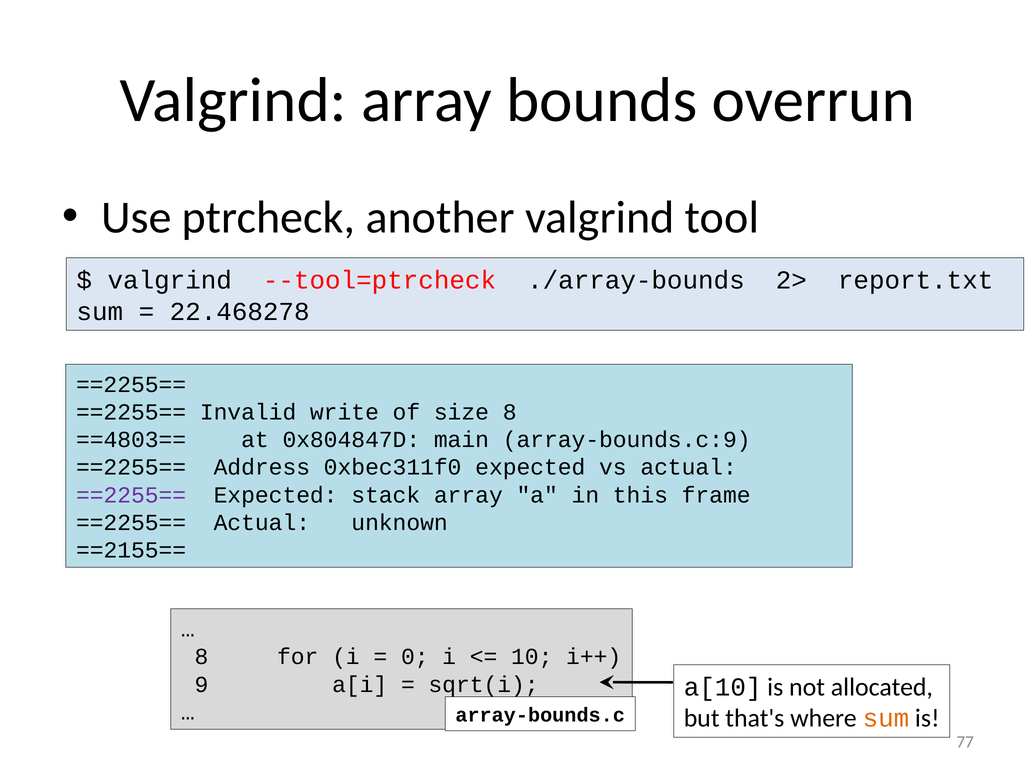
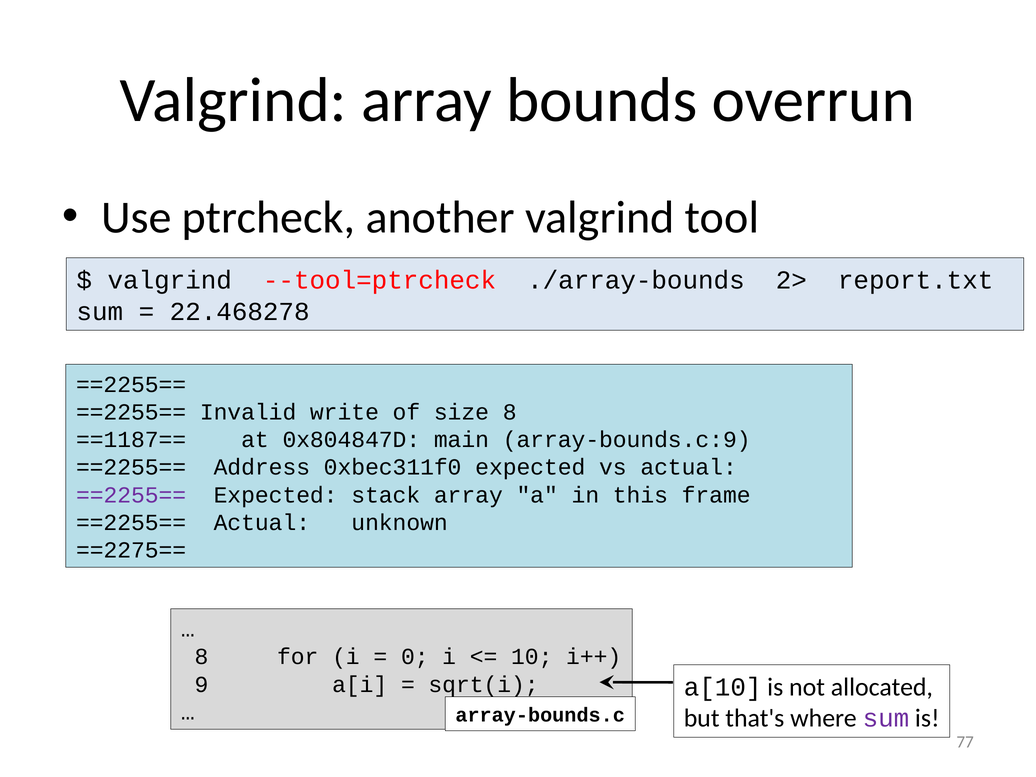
==4803==: ==4803== -> ==1187== (131, 440)
==2155==: ==2155== -> ==2275== (131, 550)
sum colour: orange -> purple (886, 718)
